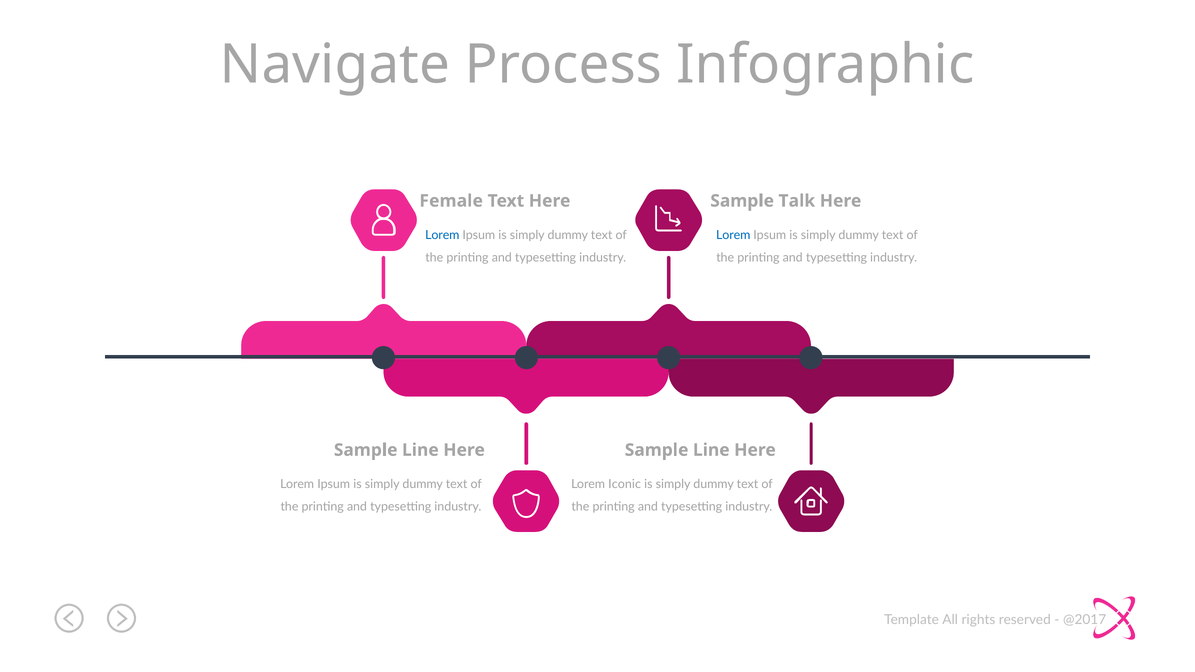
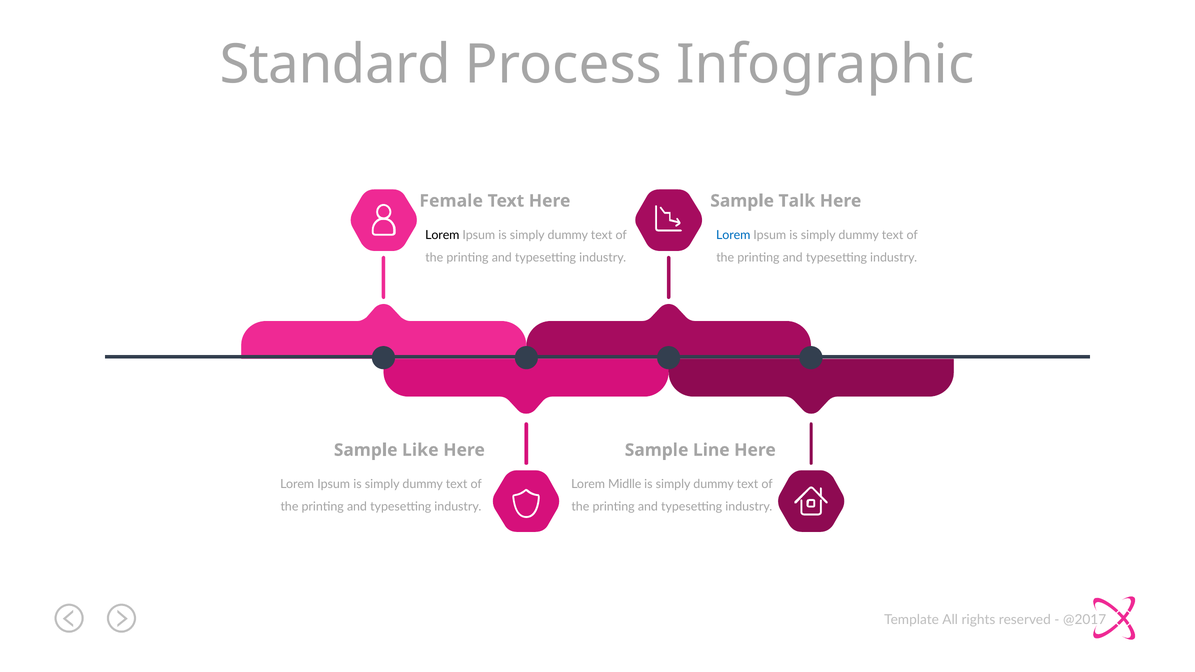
Navigate: Navigate -> Standard (335, 65)
Lorem colour: blue -> black (442, 235)
Line: Line -> Like (420, 450)
Iconic: Iconic -> Midlle (625, 484)
